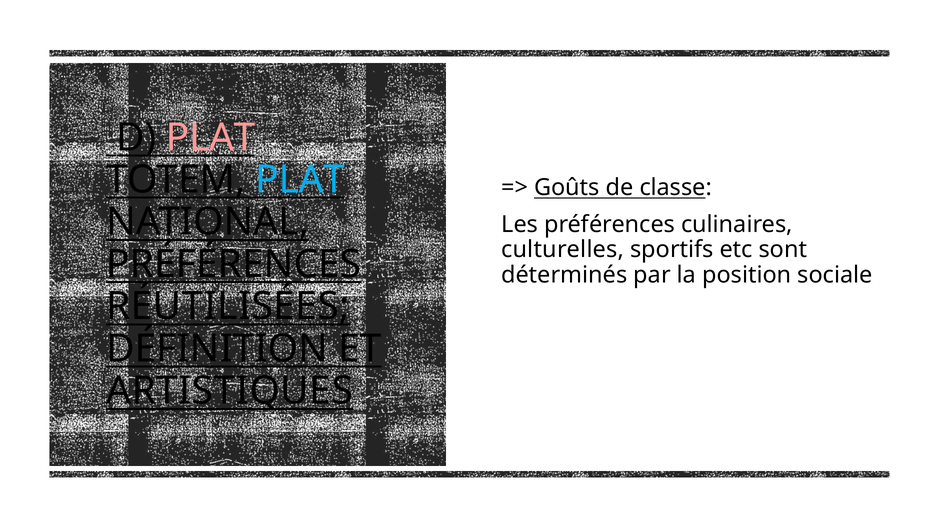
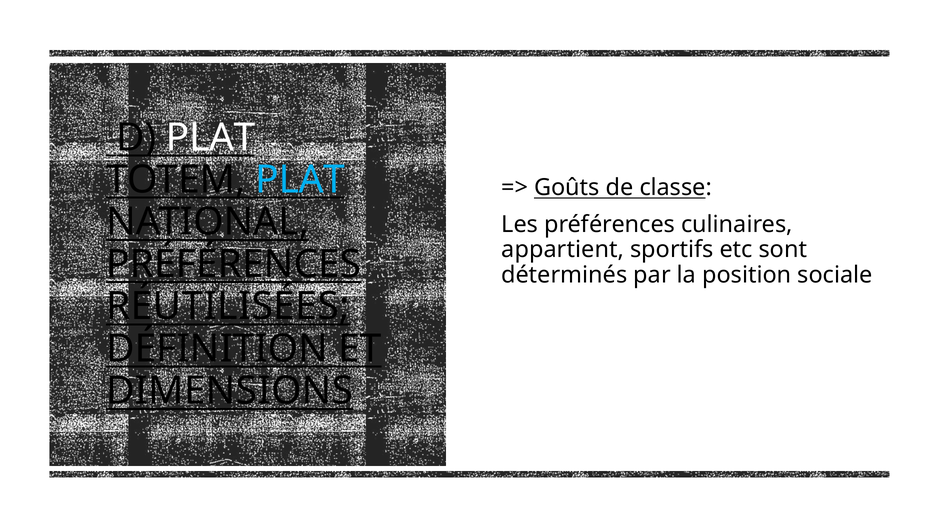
PLAT colour: pink -> white (211, 138)
culturelles: culturelles -> appartient (563, 250)
ARTISTIQUES: ARTISTIQUES -> DIMENSIONS (230, 391)
